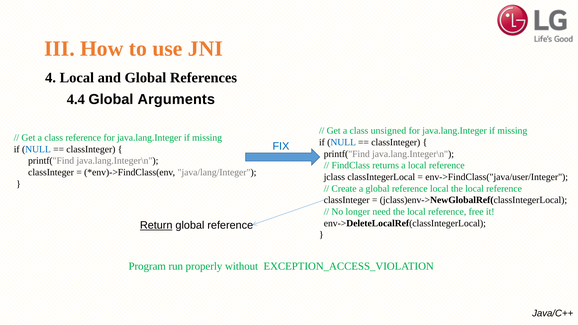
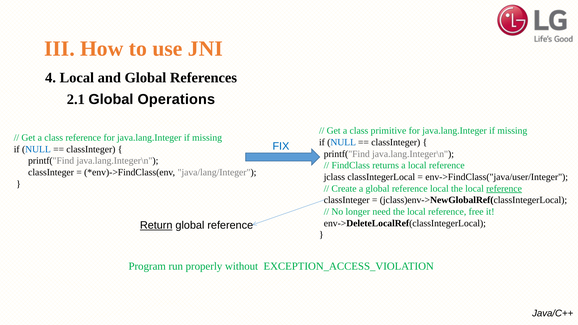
4.4: 4.4 -> 2.1 (76, 99)
Arguments: Arguments -> Operations (176, 99)
unsigned: unsigned -> primitive (388, 131)
reference underline: none -> present (504, 189)
